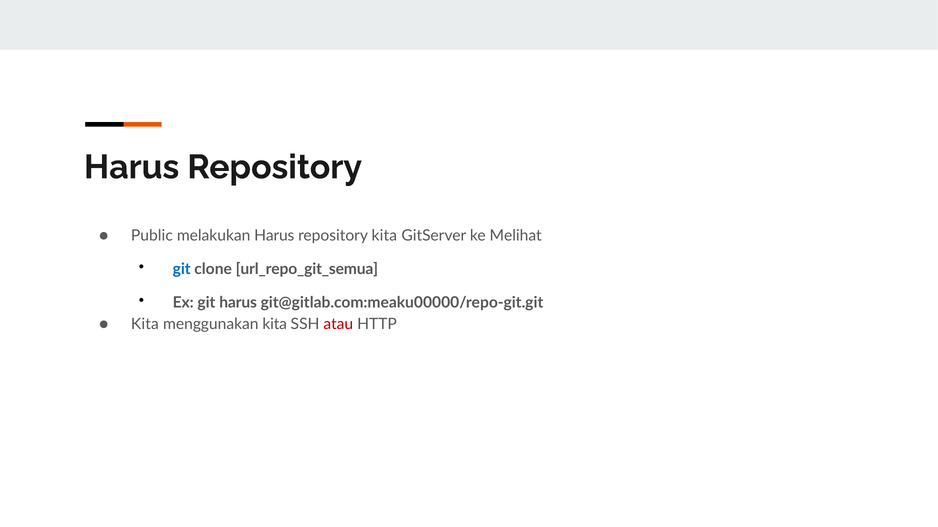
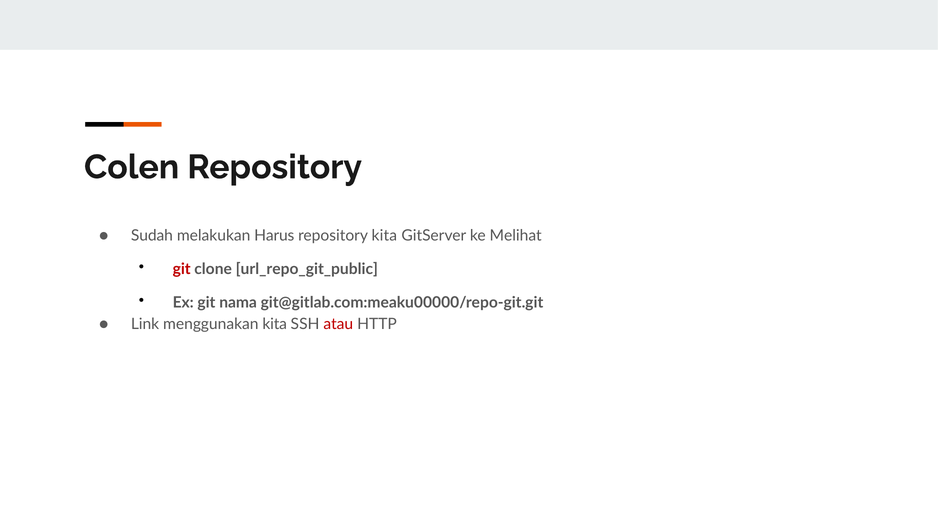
Harus: Harus -> Colen (132, 167)
Public: Public -> Sudah (152, 236)
git colour: blue -> red (182, 269)
url_repo_git_semua: url_repo_git_semua -> url_repo_git_public (307, 269)
git harus: harus -> nama (238, 303)
Kita: Kita -> Link (145, 325)
